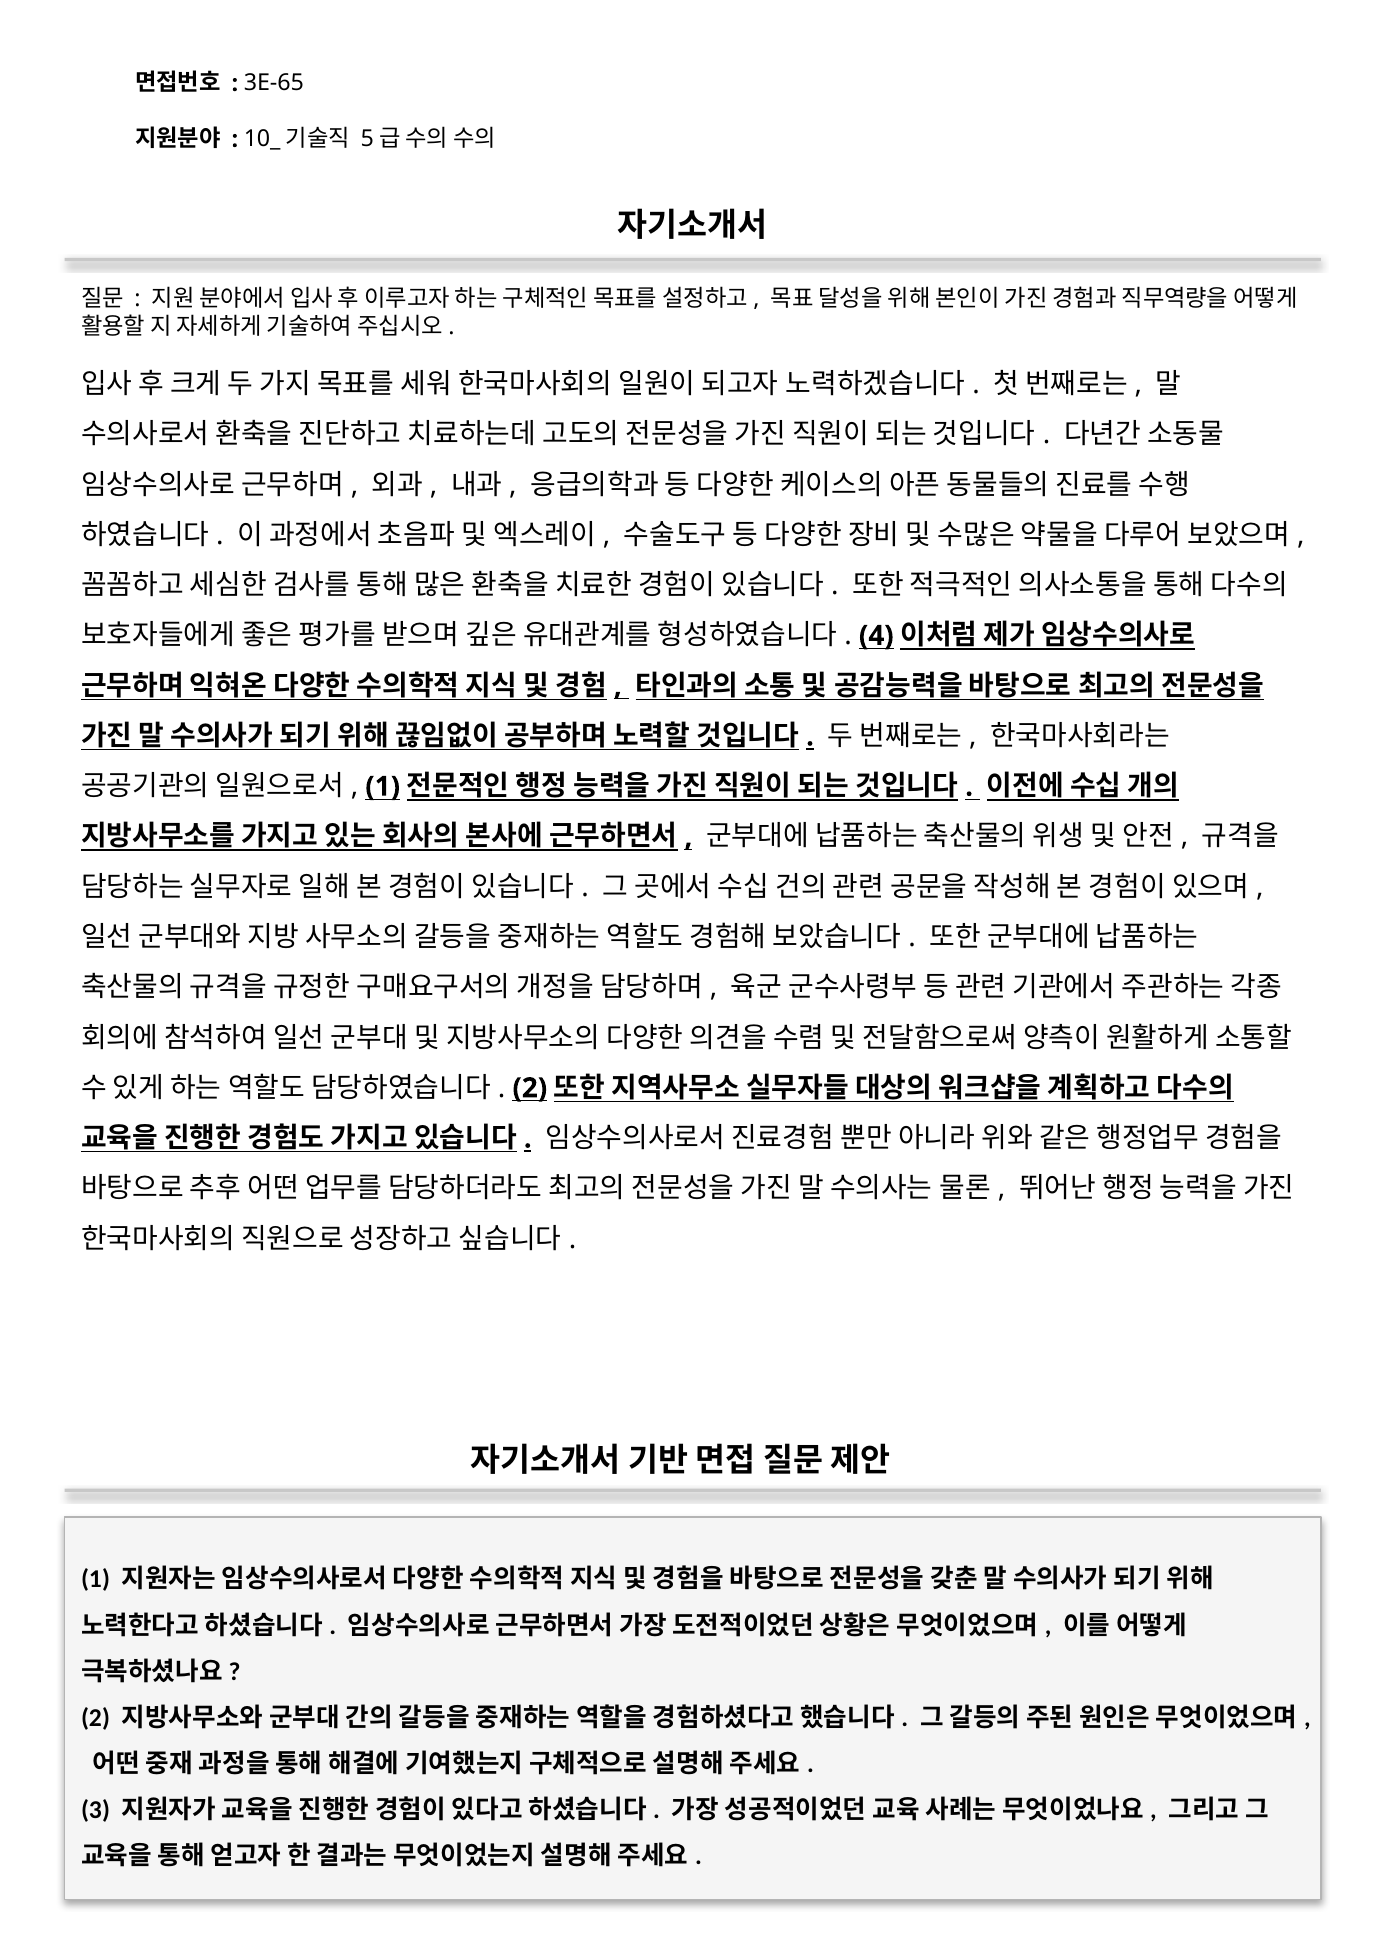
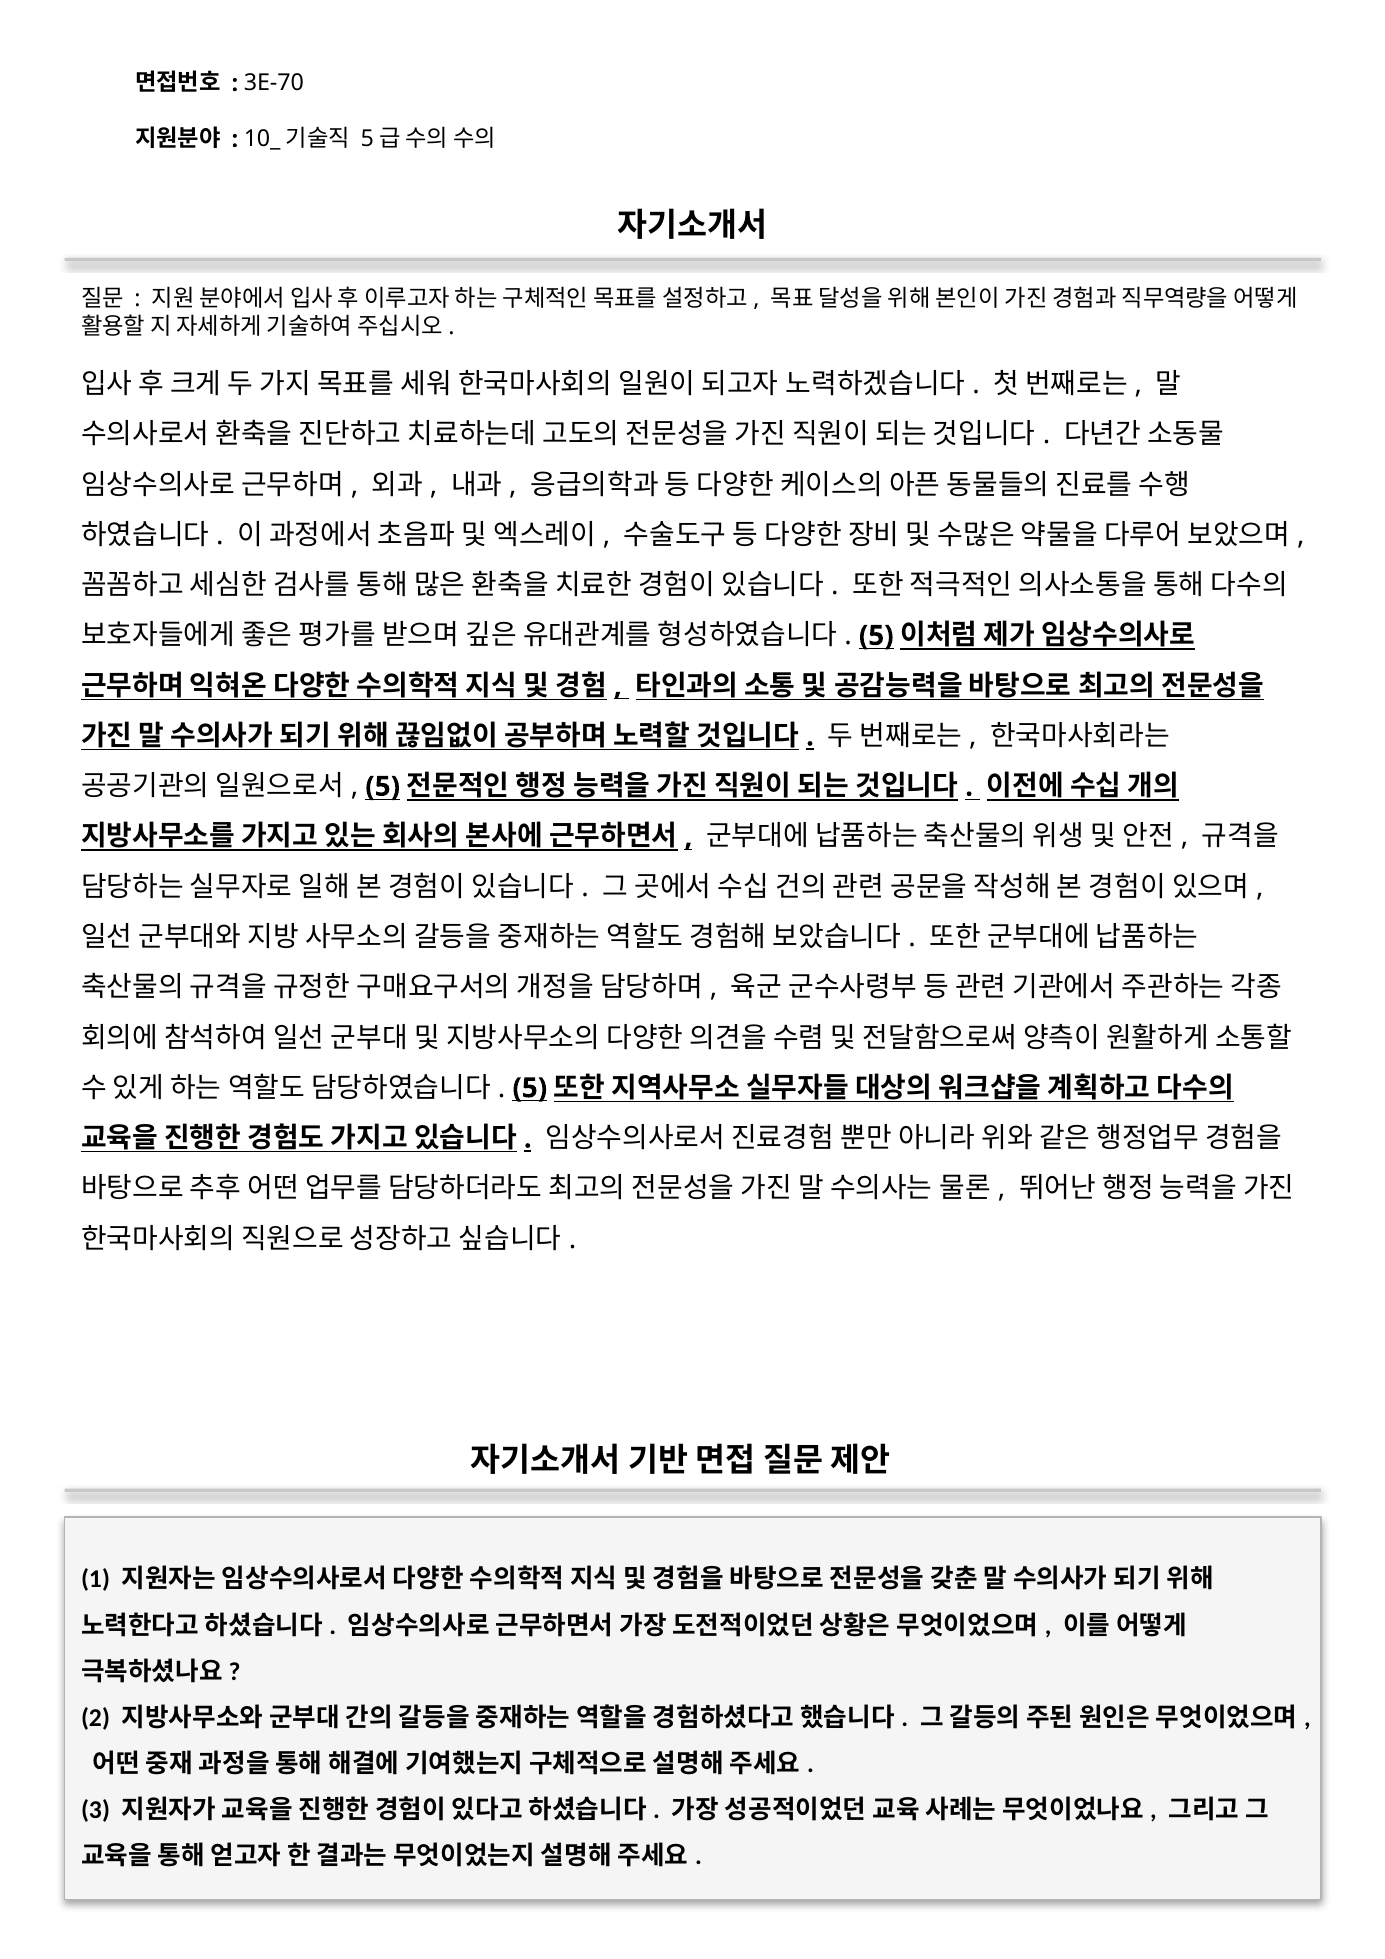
3E-65: 3E-65 -> 3E-70 (274, 83)
4: 4 -> 5 (876, 636)
1: 1 -> 5 (383, 786)
2: 2 -> 5 (530, 1088)
